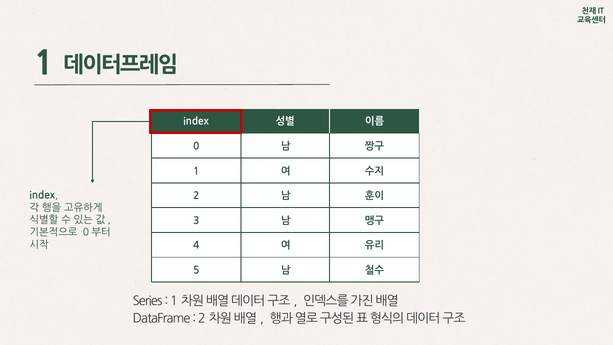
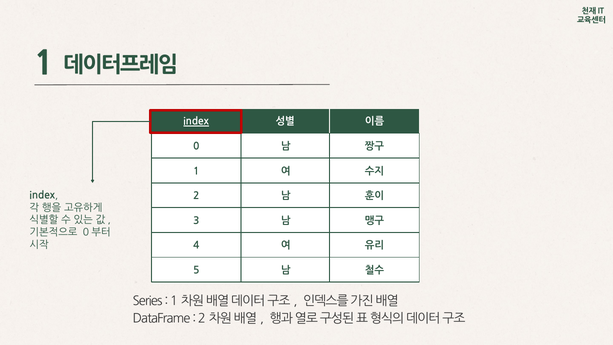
index underline: none -> present (196, 122)
